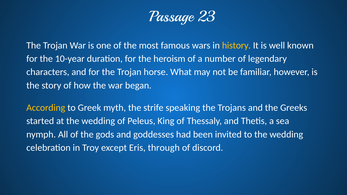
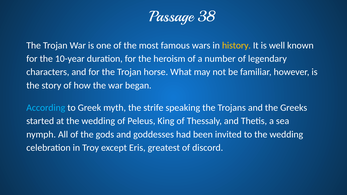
23: 23 -> 38 (207, 17)
According colour: yellow -> light blue (46, 108)
through: through -> greatest (164, 148)
